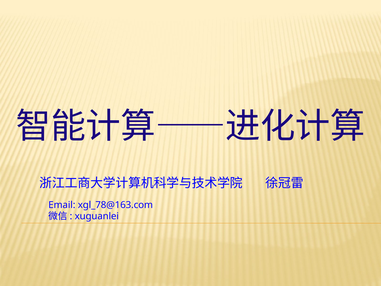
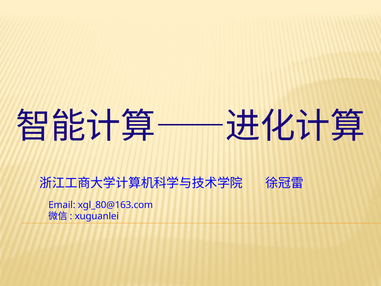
xgl_78@163.com: xgl_78@163.com -> xgl_80@163.com (115, 205)
